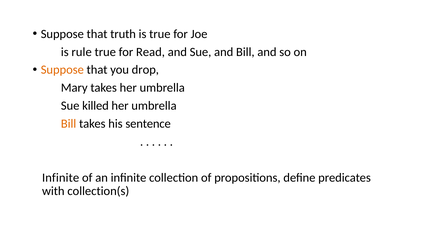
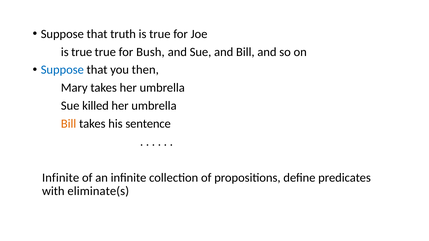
rule: rule -> true (82, 52)
Read: Read -> Bush (150, 52)
Suppose colour: orange -> blue (62, 70)
drop: drop -> then (145, 70)
collection(s: collection(s -> eliminate(s (98, 191)
